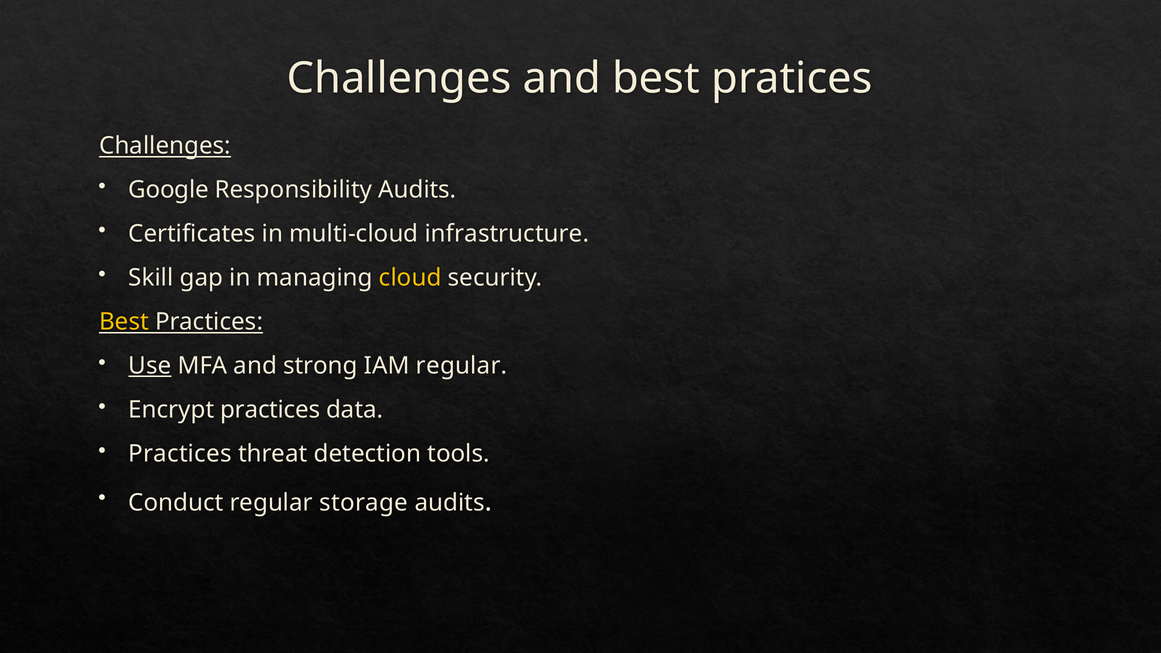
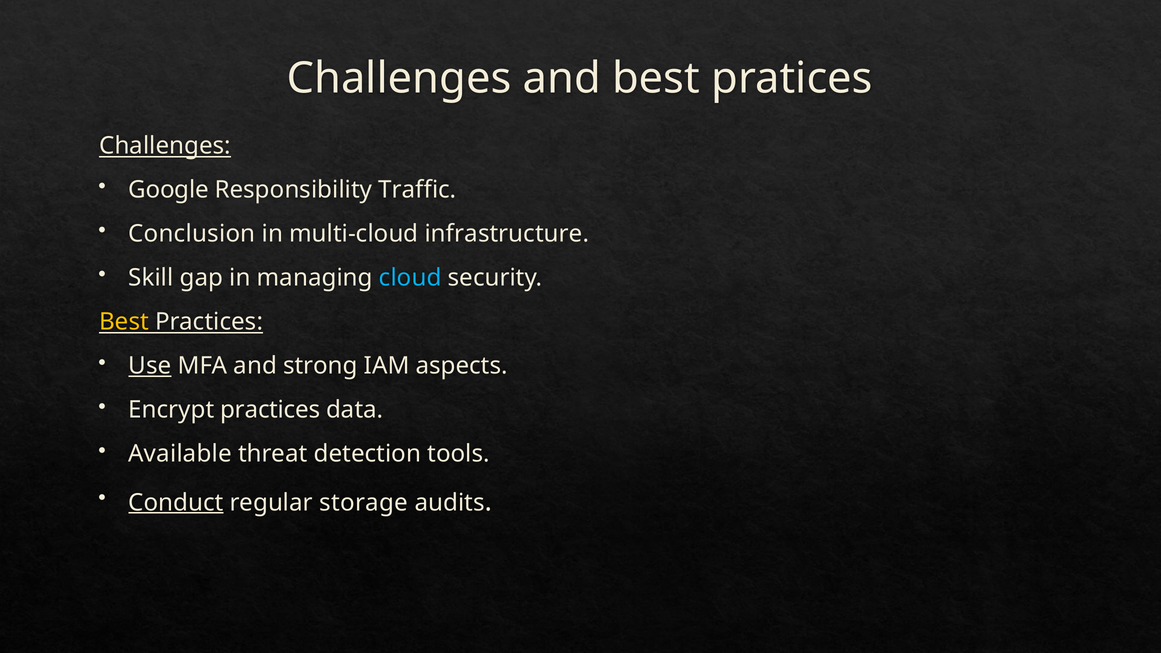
Responsibility Audits: Audits -> Traffic (417, 190)
Certificates: Certificates -> Conclusion (192, 234)
cloud colour: yellow -> light blue (410, 278)
IAM regular: regular -> aspects (462, 366)
Practices: Practices -> Available (180, 454)
Conduct underline: none -> present (176, 503)
